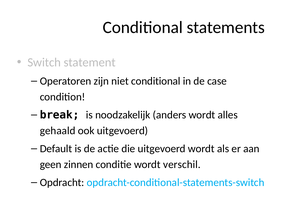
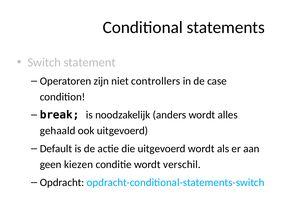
niet conditional: conditional -> controllers (156, 81)
zinnen: zinnen -> kiezen (79, 164)
